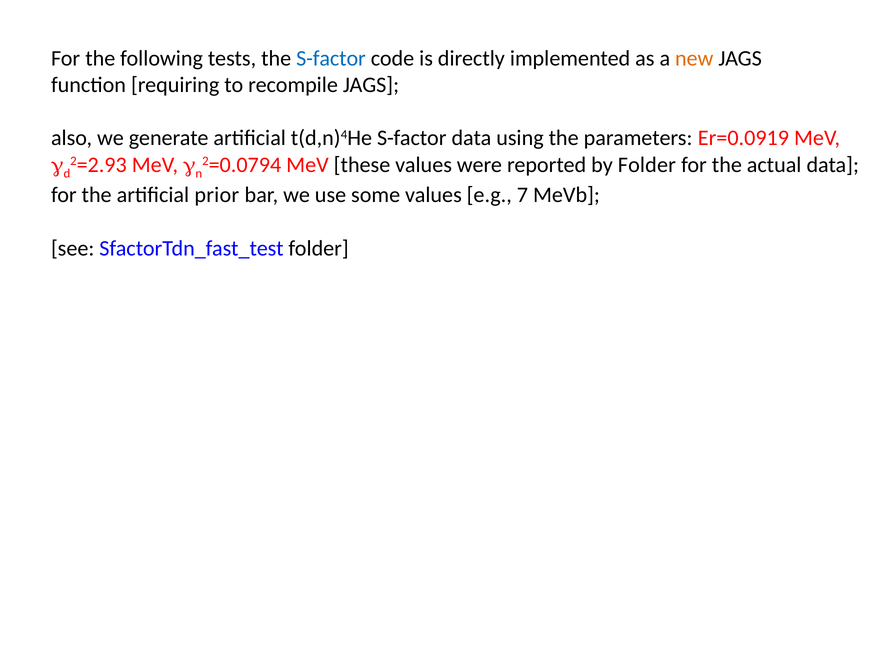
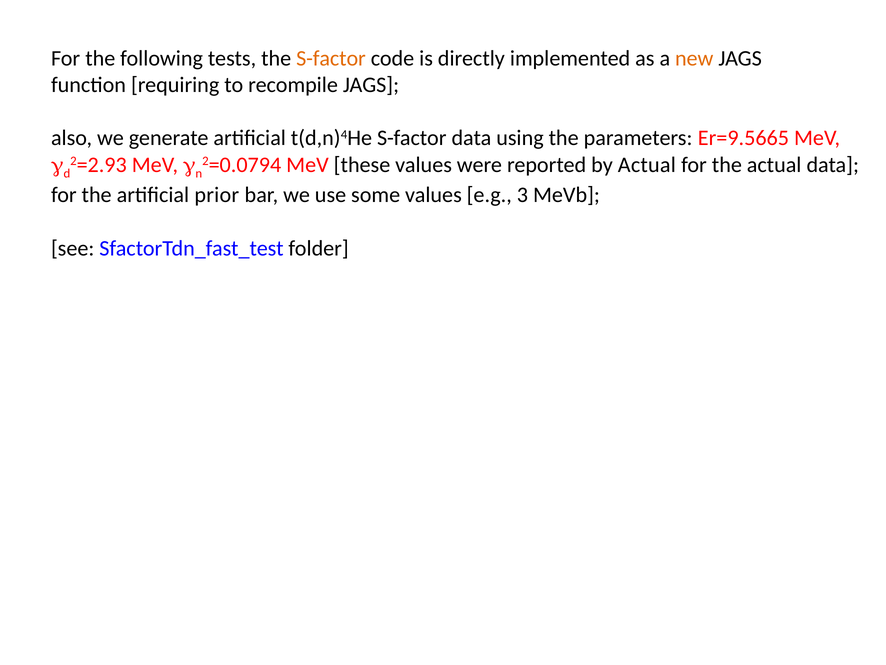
S-factor colour: blue -> orange (331, 58)
Er=0.0919: Er=0.0919 -> Er=9.5665 (743, 138)
by Folder: Folder -> Actual (647, 165)
7: 7 -> 3 (522, 195)
